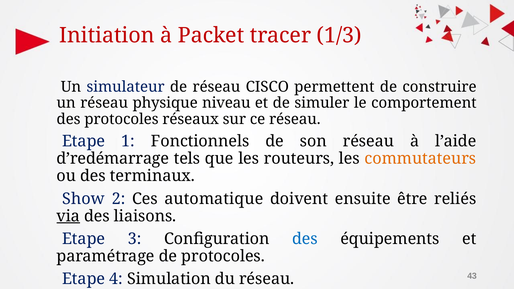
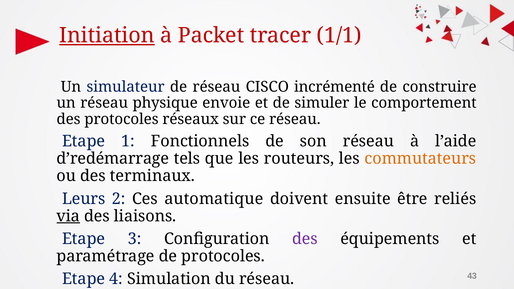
Initiation underline: none -> present (107, 35)
1/3: 1/3 -> 1/1 (339, 35)
permettent: permettent -> incrémenté (334, 87)
niveau: niveau -> envoie (226, 103)
Show: Show -> Leurs (84, 199)
des colour: blue -> purple (305, 239)
